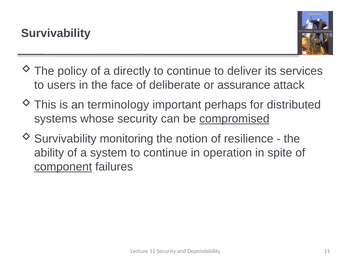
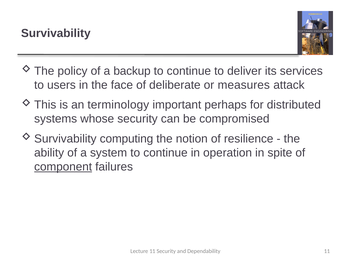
directly: directly -> backup (132, 71)
assurance: assurance -> measures (244, 85)
compromised underline: present -> none (234, 119)
monitoring: monitoring -> computing (126, 139)
